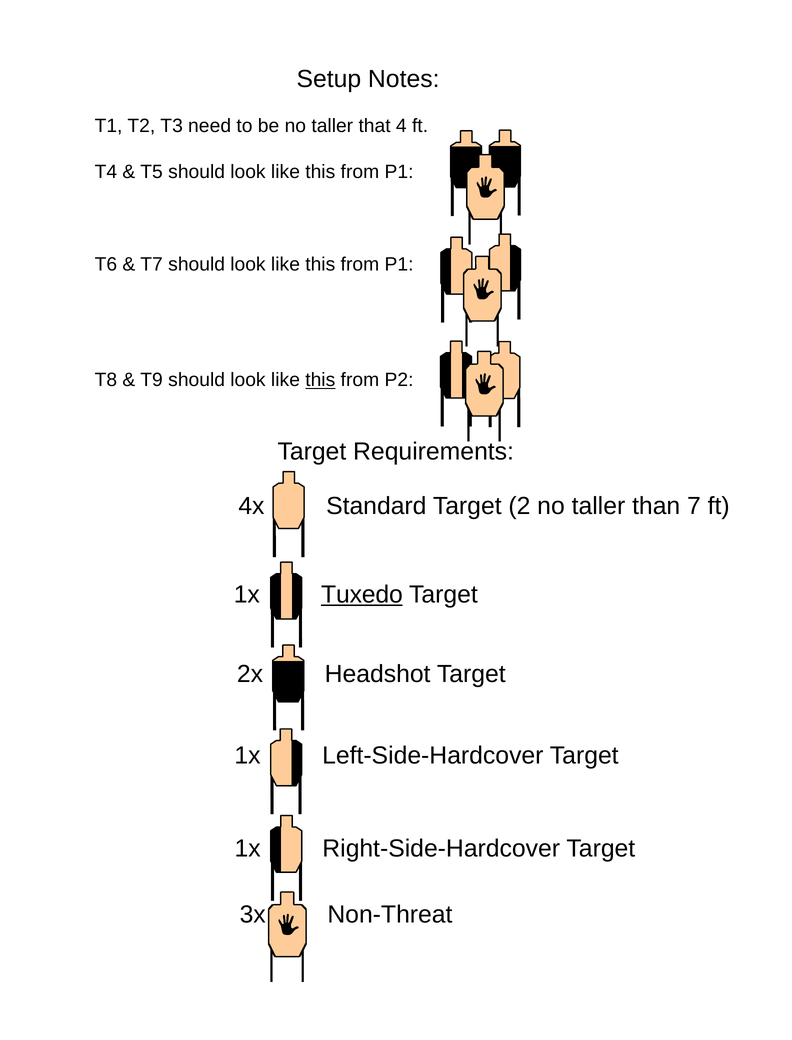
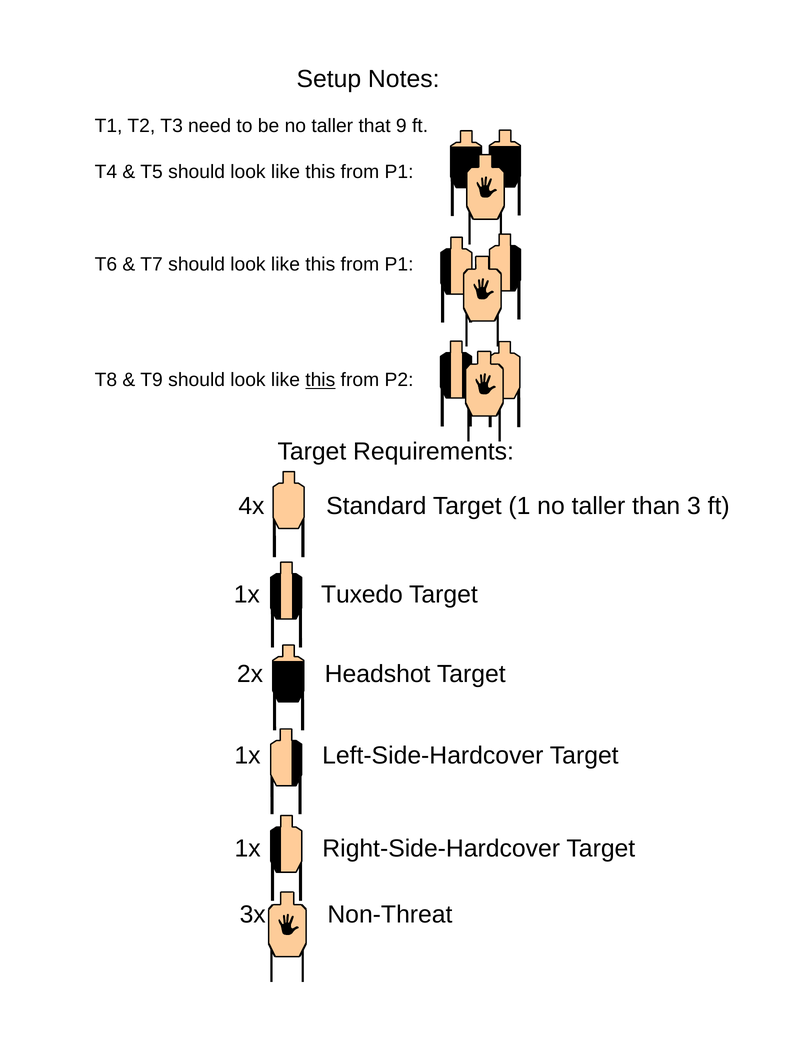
4: 4 -> 9 (401, 126)
2: 2 -> 1 (519, 506)
7: 7 -> 3 (694, 506)
Tuxedo underline: present -> none (362, 594)
